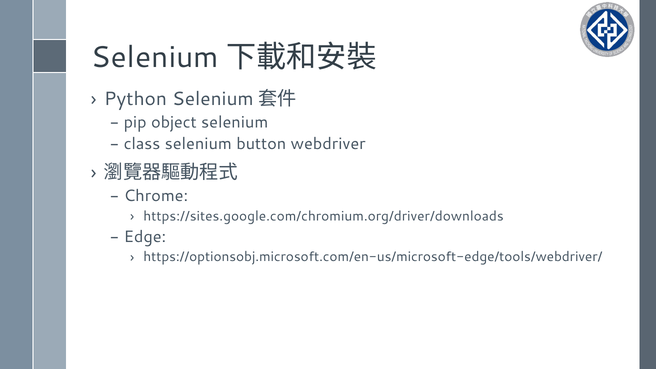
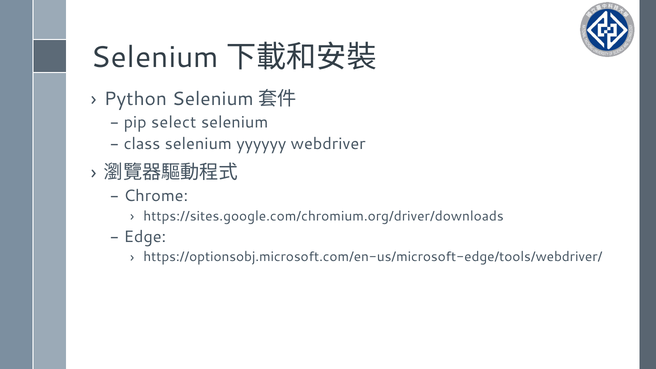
object: object -> select (174, 122)
button: button -> yyyyyy (261, 144)
